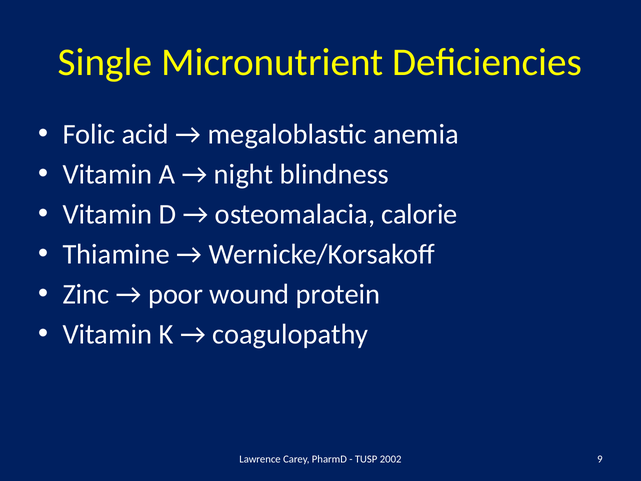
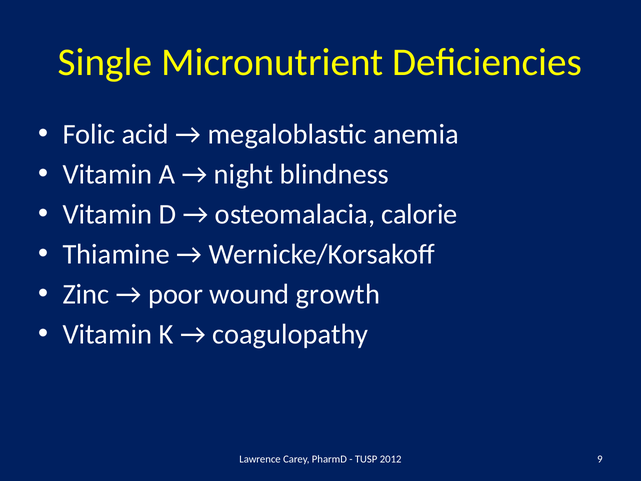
protein: protein -> growth (338, 294)
2002: 2002 -> 2012 (391, 459)
